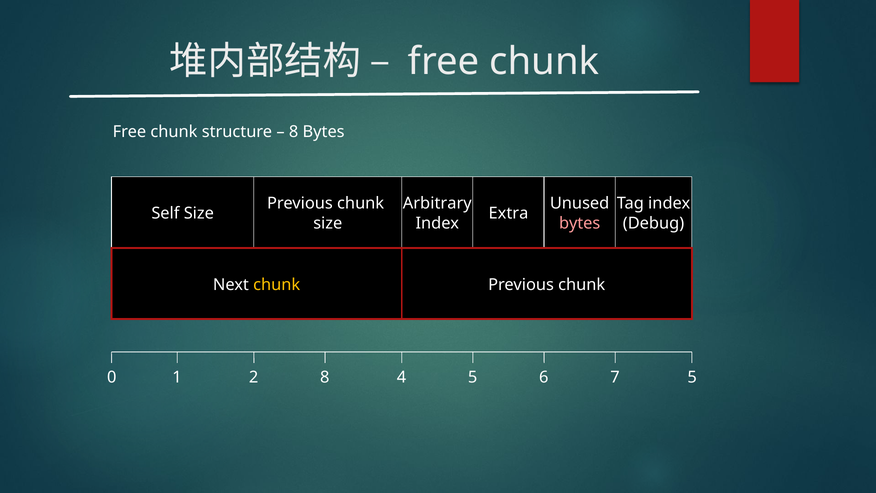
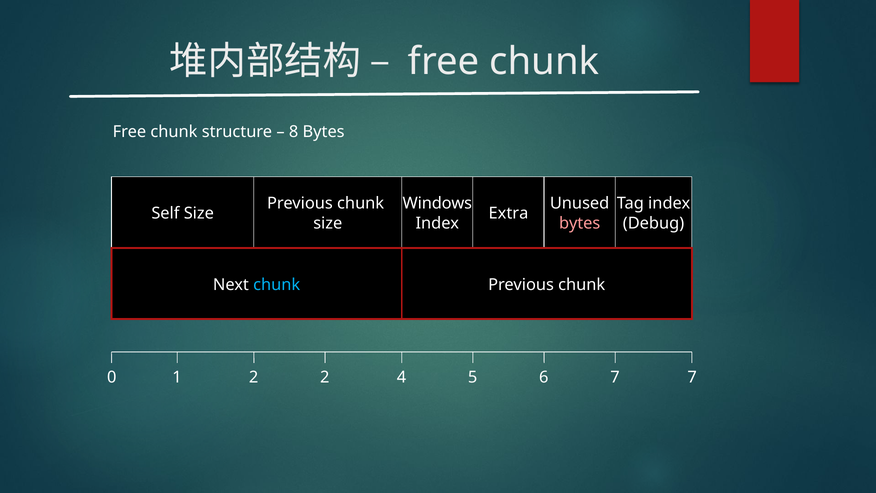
Arbitrary: Arbitrary -> Windows (437, 203)
chunk colour: yellow -> light blue (277, 284)
2 8: 8 -> 2 (325, 377)
7 5: 5 -> 7 (692, 377)
